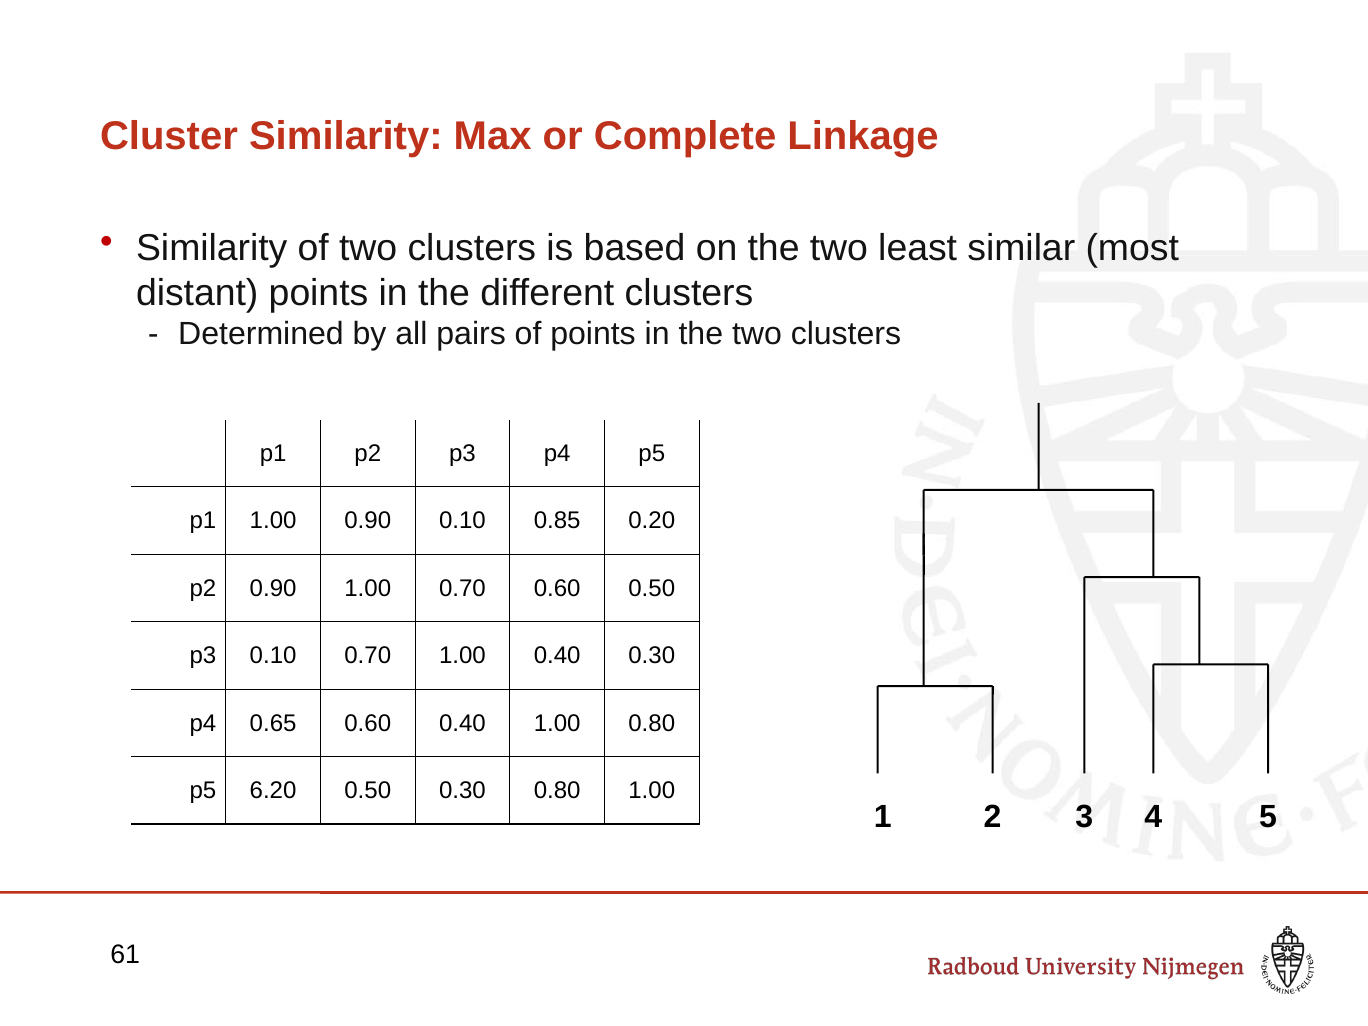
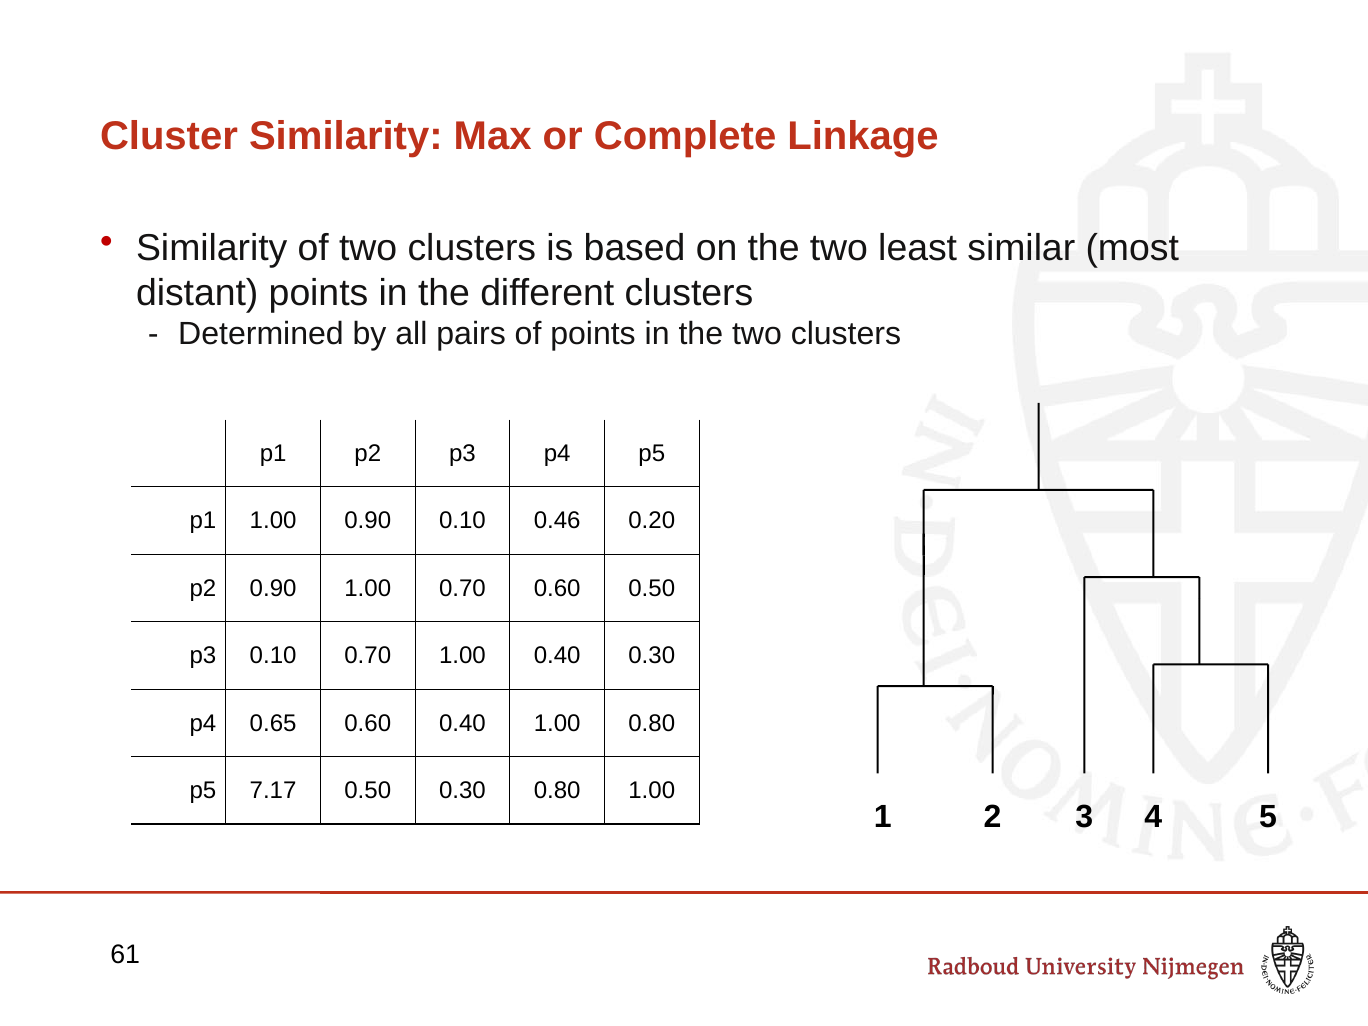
0.85: 0.85 -> 0.46 (557, 521)
6.20: 6.20 -> 7.17 (273, 791)
